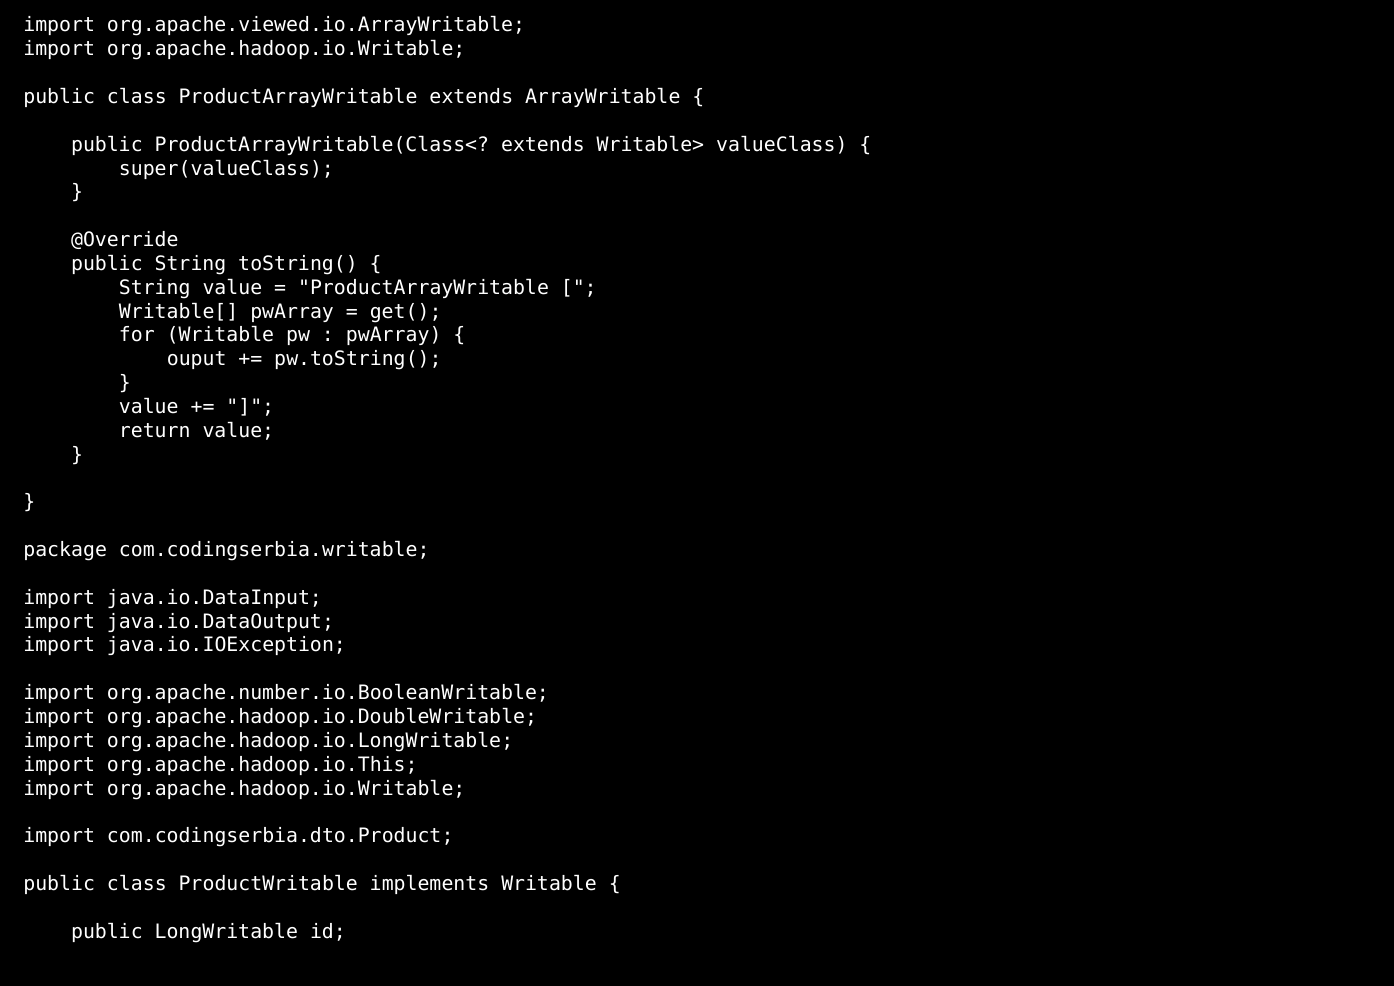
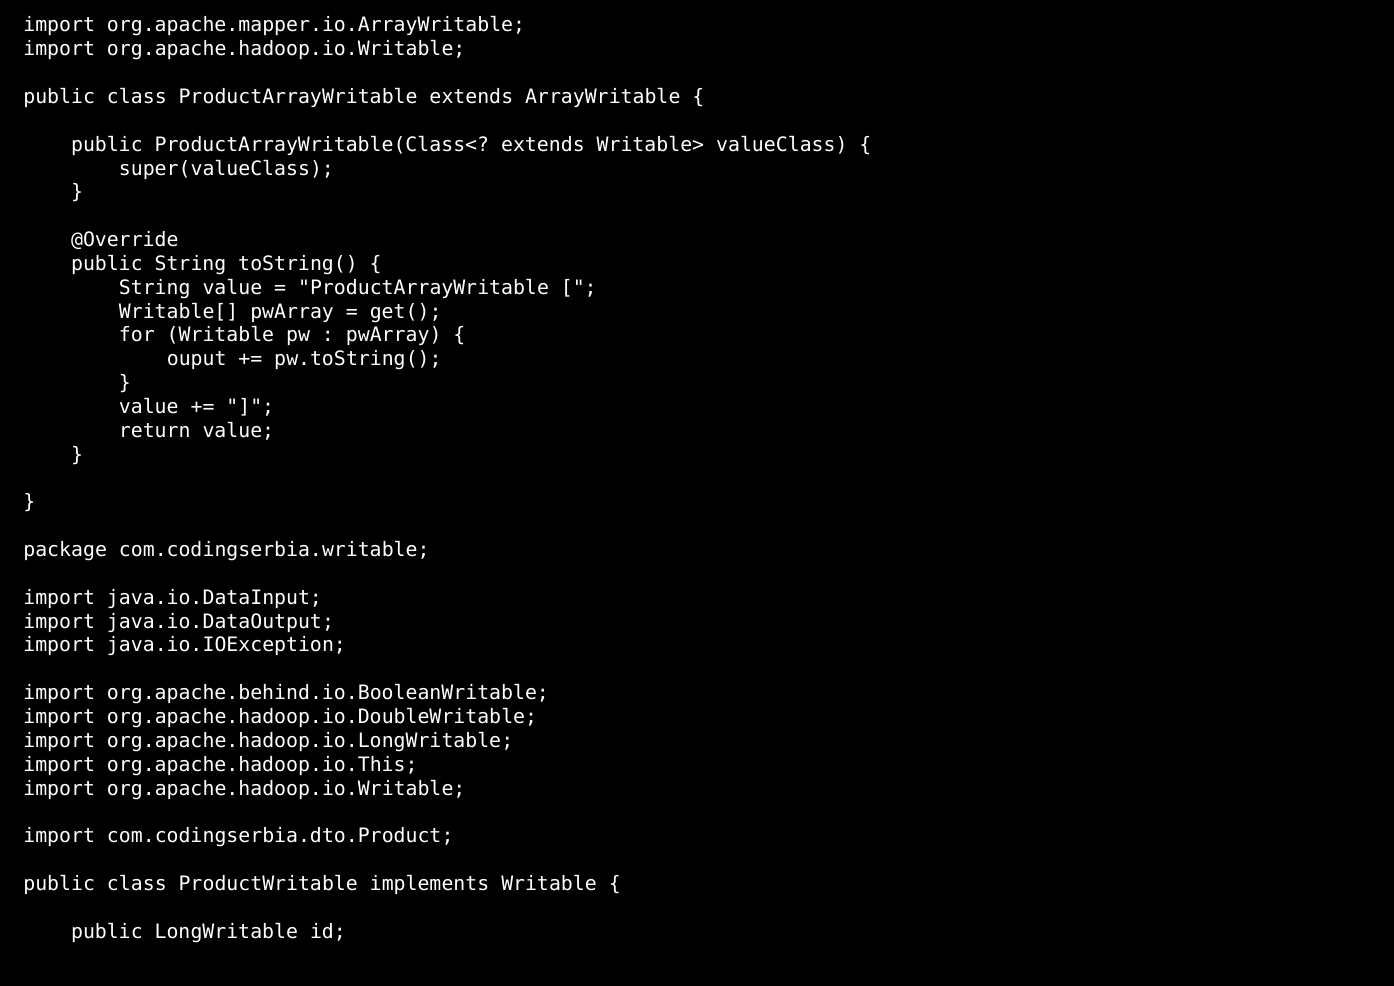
org.apache.viewed.io.ArrayWritable: org.apache.viewed.io.ArrayWritable -> org.apache.mapper.io.ArrayWritable (316, 25)
org.apache.number.io.BooleanWritable: org.apache.number.io.BooleanWritable -> org.apache.behind.io.BooleanWritable (328, 693)
